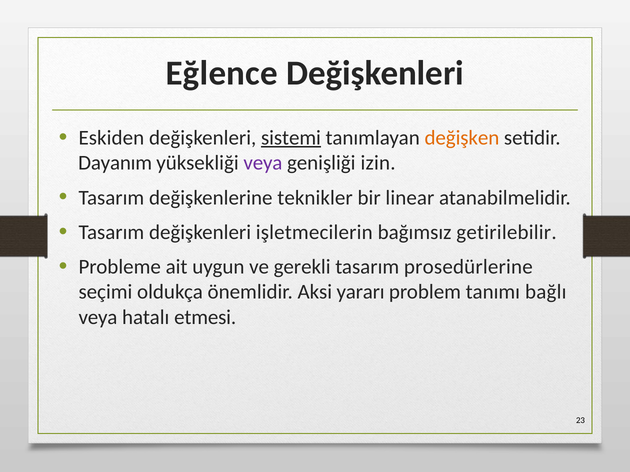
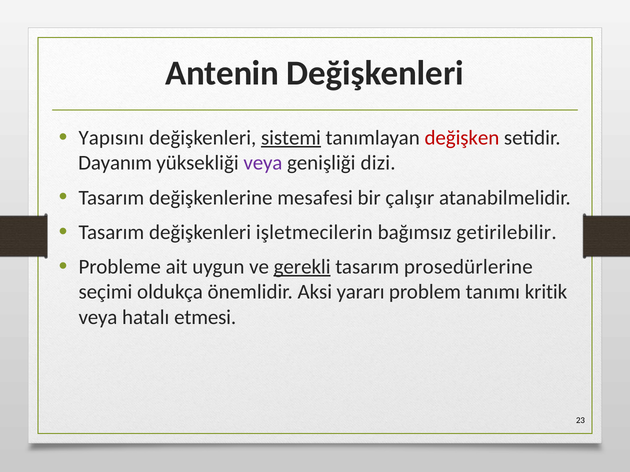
Eğlence: Eğlence -> Antenin (222, 73)
Eskiden: Eskiden -> Yapısını (111, 138)
değişken colour: orange -> red (462, 138)
izin: izin -> dizi (378, 163)
teknikler: teknikler -> mesafesi (315, 198)
linear: linear -> çalışır (410, 198)
gerekli underline: none -> present (302, 267)
bağlı: bağlı -> kritik (546, 292)
